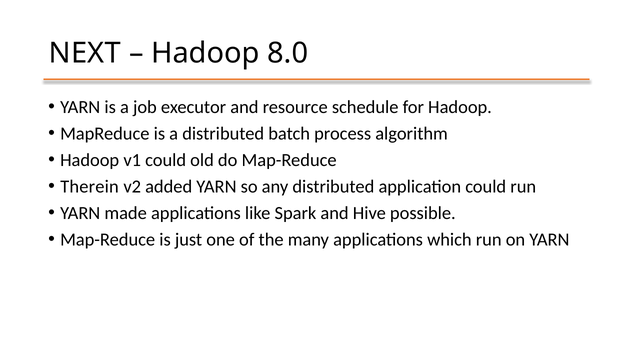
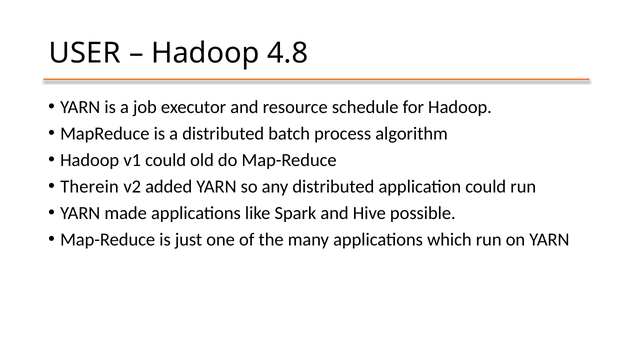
NEXT: NEXT -> USER (85, 53)
8.0: 8.0 -> 4.8 (288, 53)
